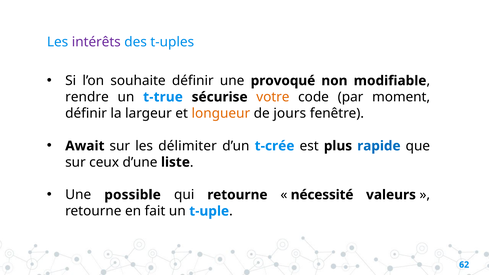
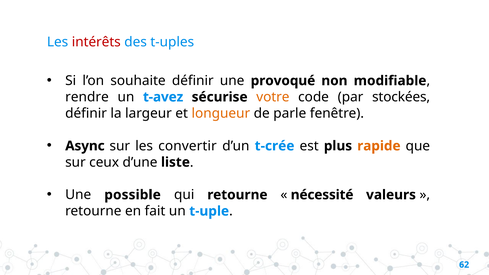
intérêts colour: purple -> red (96, 42)
t-true: t-true -> t-avez (163, 97)
moment: moment -> stockées (401, 97)
jours: jours -> parle (290, 113)
Await: Await -> Async (85, 146)
délimiter: délimiter -> convertir (188, 146)
rapide colour: blue -> orange (379, 146)
